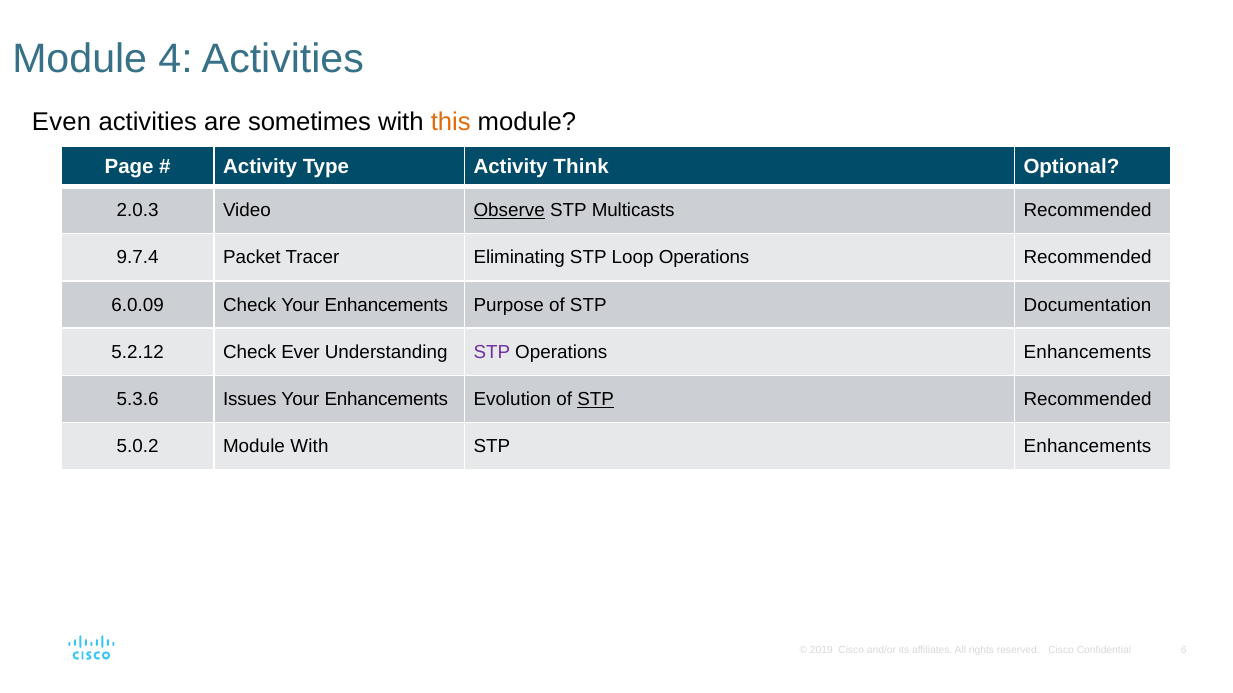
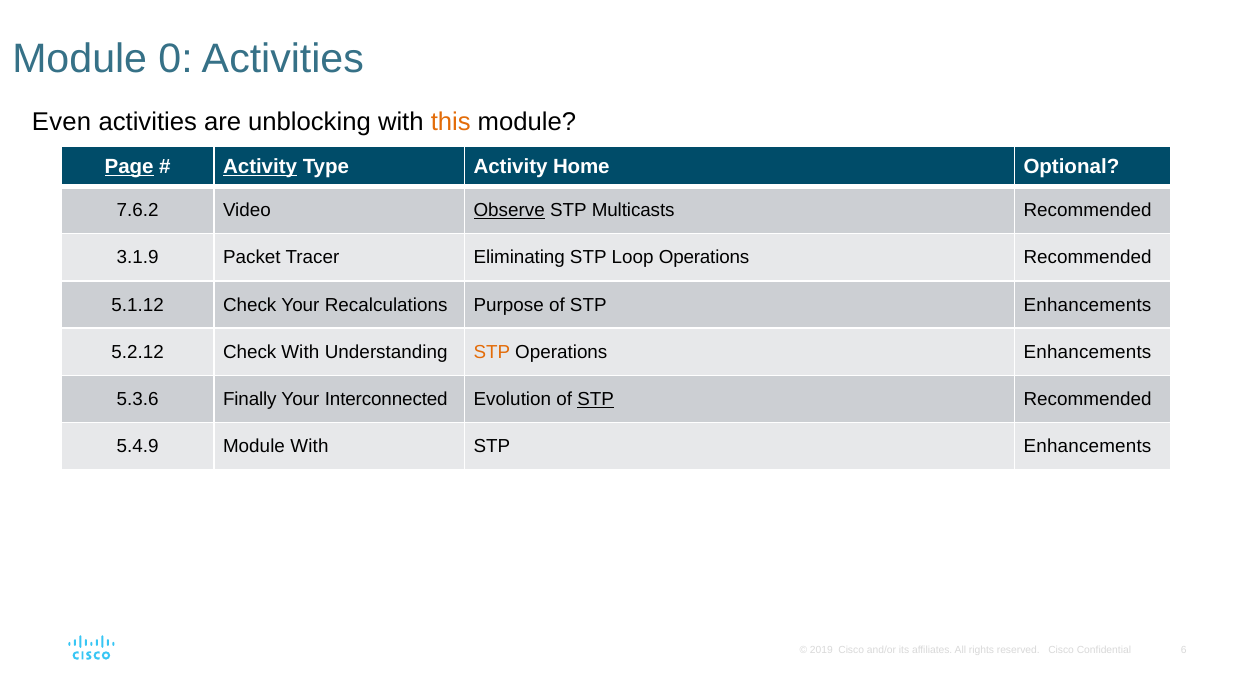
4: 4 -> 0 (176, 59)
sometimes: sometimes -> unblocking (309, 122)
Page underline: none -> present (129, 167)
Activity underline: none -> present (260, 167)
Think: Think -> Home (581, 167)
2.0.3: 2.0.3 -> 7.6.2 (138, 211)
9.7.4: 9.7.4 -> 3.1.9 (138, 258)
6.0.09: 6.0.09 -> 5.1.12 (138, 305)
Check Your Enhancements: Enhancements -> Recalculations (386, 305)
of STP Documentation: Documentation -> Enhancements (1088, 305)
Check Ever: Ever -> With (300, 352)
STP colour: purple -> orange (492, 352)
Issues: Issues -> Finally (250, 400)
Enhancements: Enhancements -> Interconnected (386, 400)
5.0.2: 5.0.2 -> 5.4.9 (138, 447)
